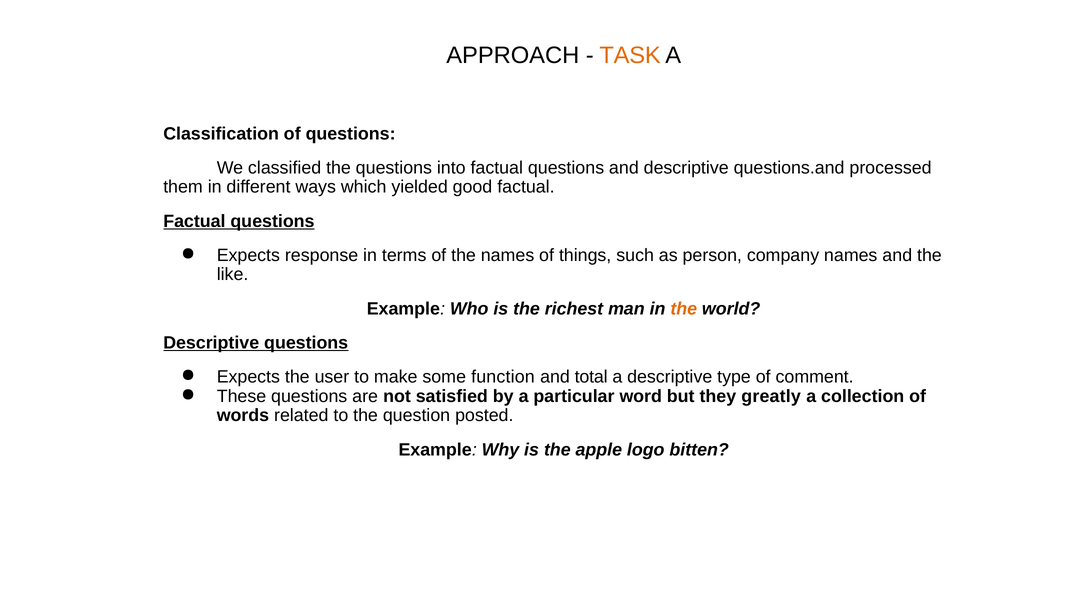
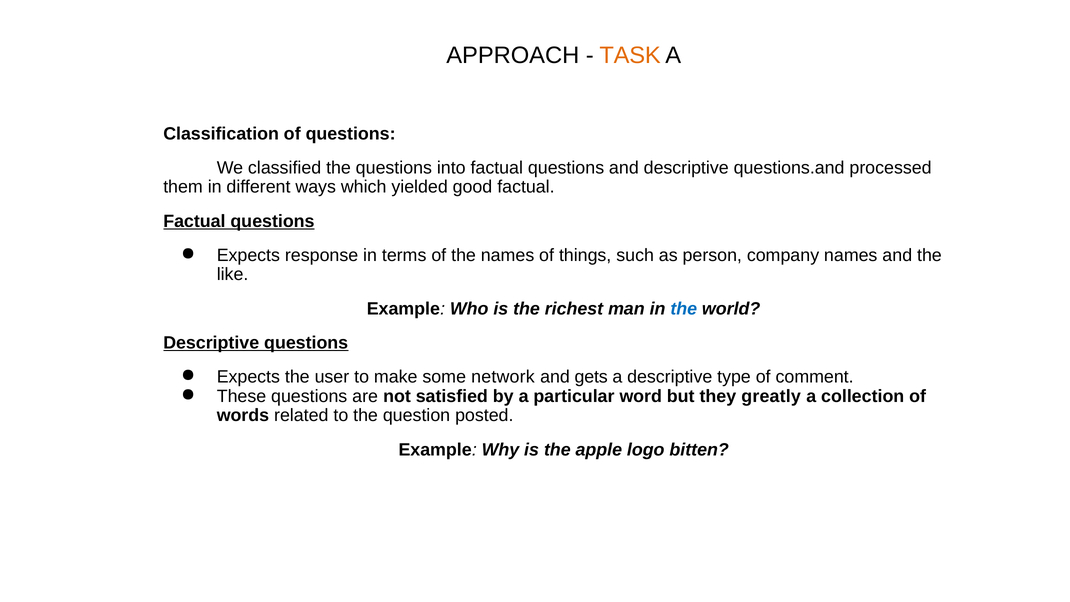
the colour: orange -> blue (684, 309)
function: function -> network (503, 377)
total: total -> gets (591, 377)
